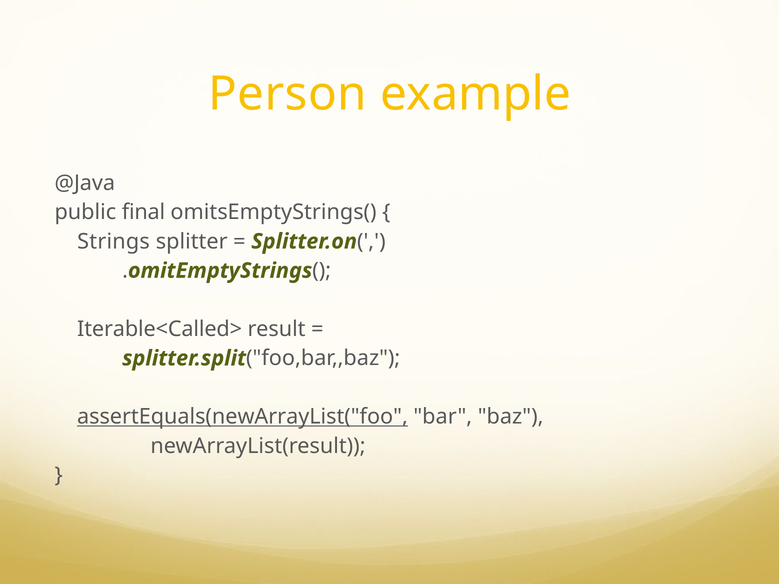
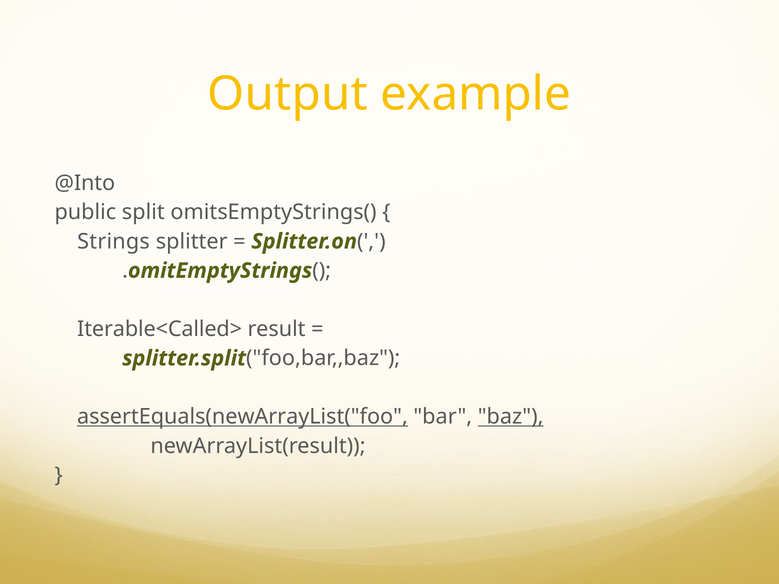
Person: Person -> Output (288, 94)
@Java: @Java -> @Into (85, 183)
final: final -> split (143, 212)
baz underline: none -> present (511, 417)
